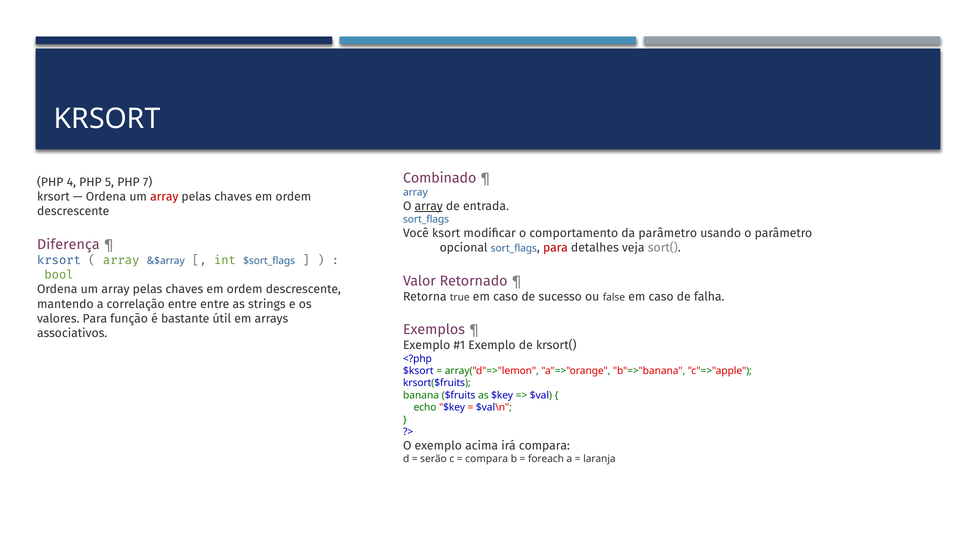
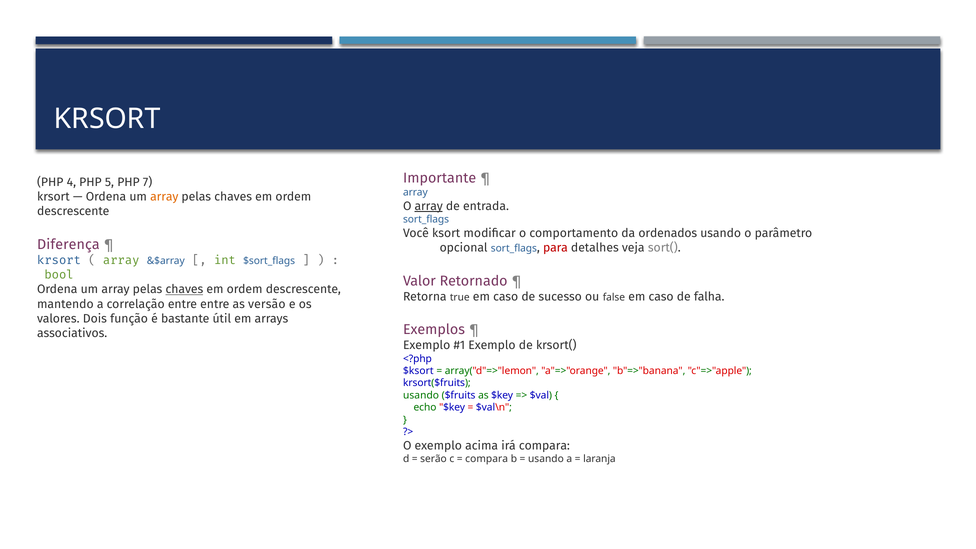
Combinado: Combinado -> Importante (440, 178)
array colour: red -> orange (164, 197)
da parâmetro: parâmetro -> ordenados (668, 233)
chaves underline: none -> present (184, 289)
strings: strings -> versão (267, 304)
valores Para: Para -> Dois (95, 319)
banana: banana -> usando (421, 395)
foreach: foreach -> usando (546, 459)
